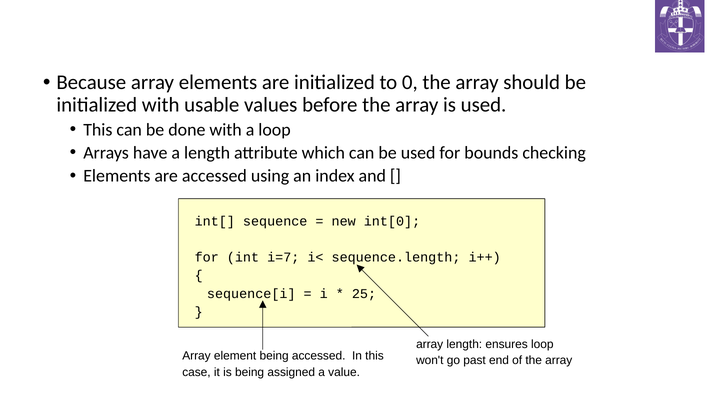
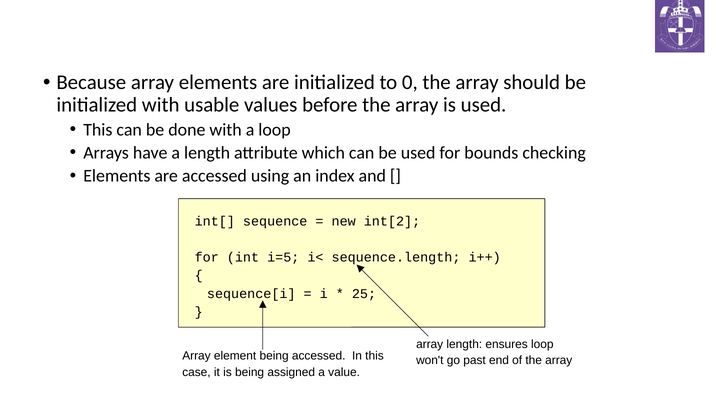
int[0: int[0 -> int[2 (392, 221)
i=7: i=7 -> i=5 (283, 257)
